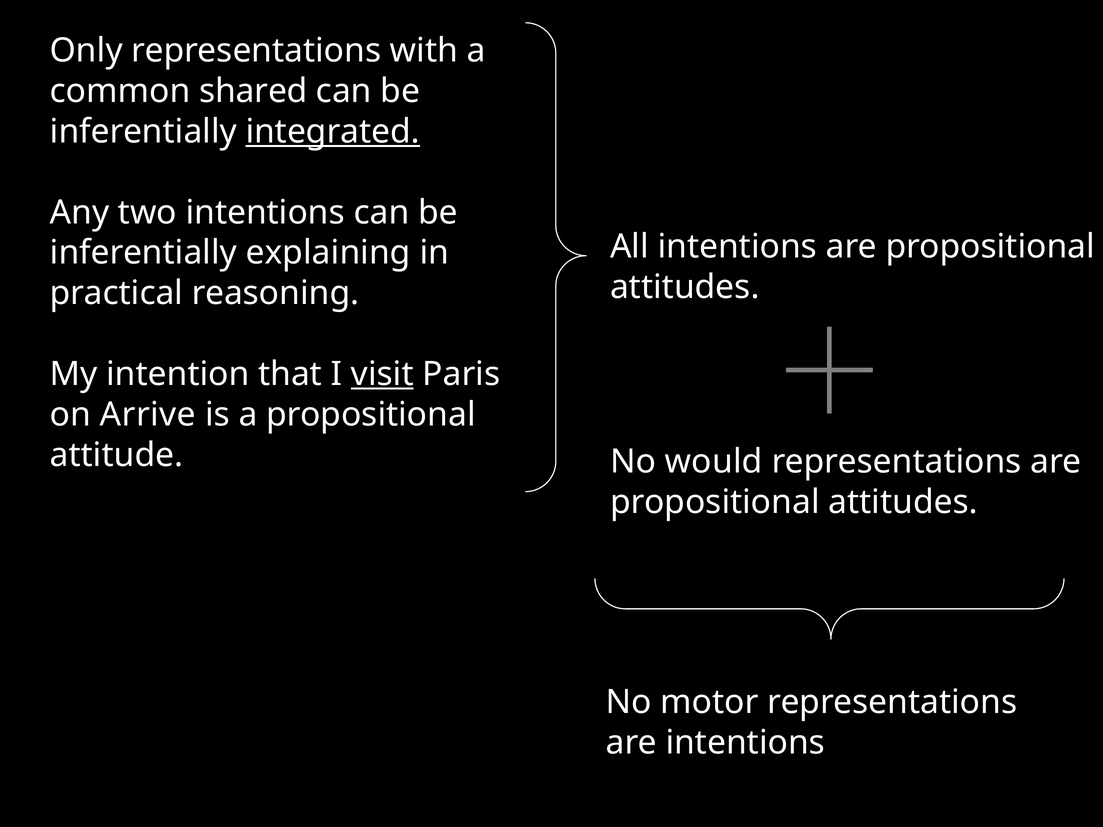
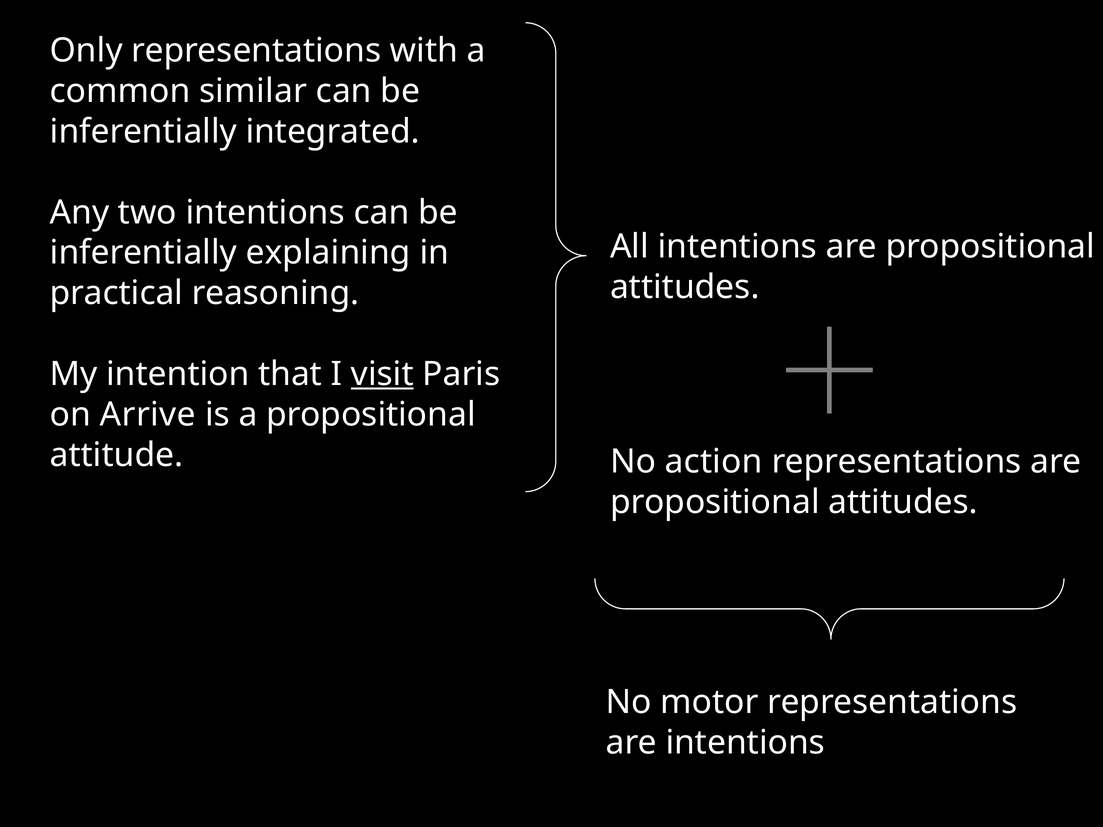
shared: shared -> similar (253, 91)
integrated underline: present -> none (333, 132)
would: would -> action (714, 462)
